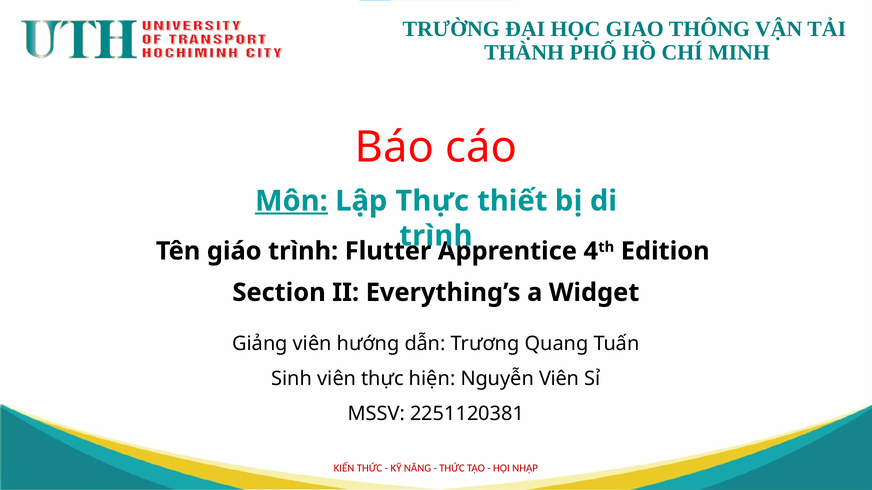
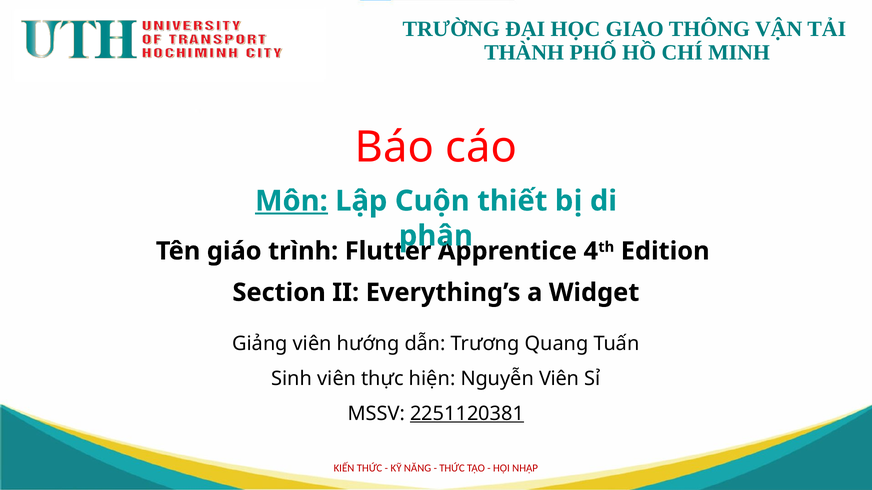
Lập Thực: Thực -> Cuộn (432, 201)
trình: trình -> phân (436, 236)
2251120381 underline: none -> present (467, 414)
